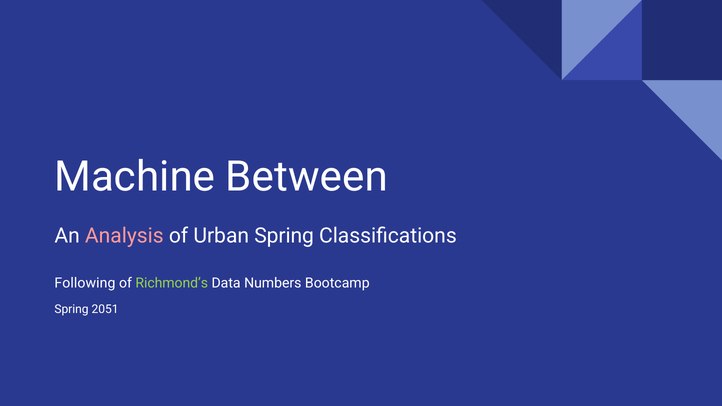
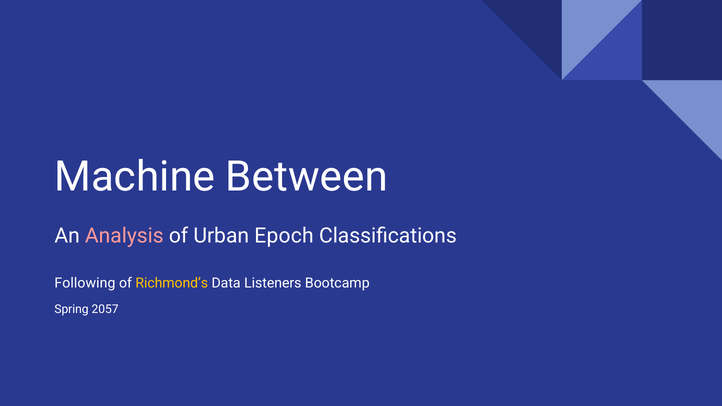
Urban Spring: Spring -> Epoch (284, 236)
Richmond’s colour: light green -> yellow (172, 283)
Numbers: Numbers -> Listeners (273, 283)
2051: 2051 -> 2057 (105, 310)
